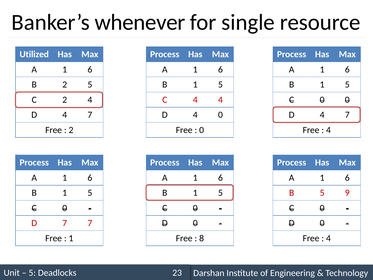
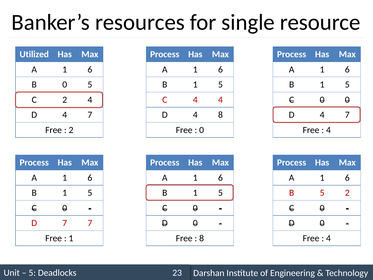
whenever: whenever -> resources (140, 22)
B 2: 2 -> 0 (65, 85)
4 0: 0 -> 8 (220, 115)
5 9: 9 -> 2 (347, 193)
